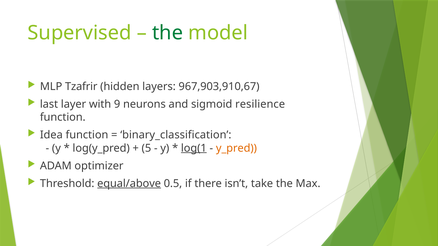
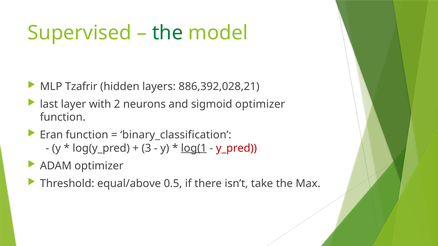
967,903,910,67: 967,903,910,67 -> 886,392,028,21 (219, 87)
9: 9 -> 2 (117, 104)
sigmoid resilience: resilience -> optimizer (260, 104)
Idea: Idea -> Eran (51, 135)
5: 5 -> 3 (146, 148)
y_pred colour: orange -> red (236, 148)
equal/above underline: present -> none (129, 184)
